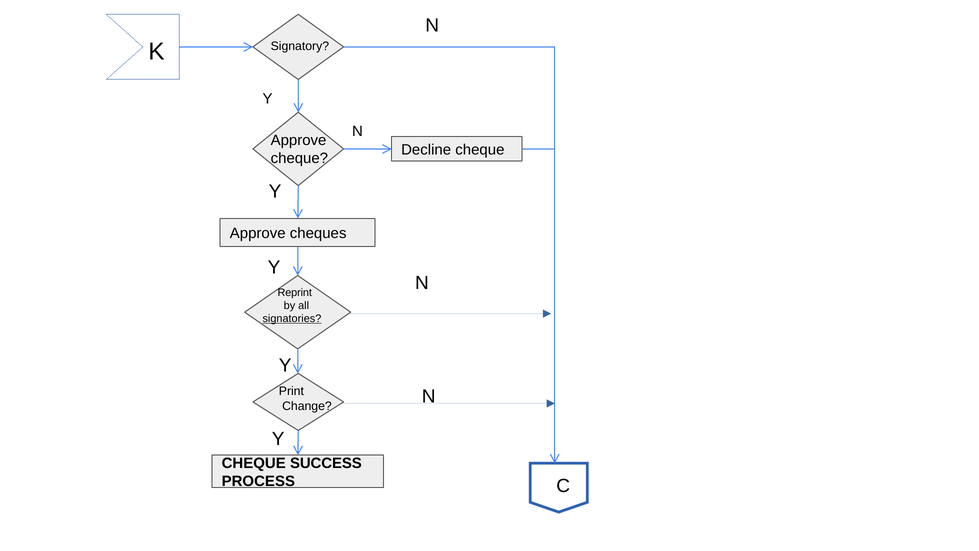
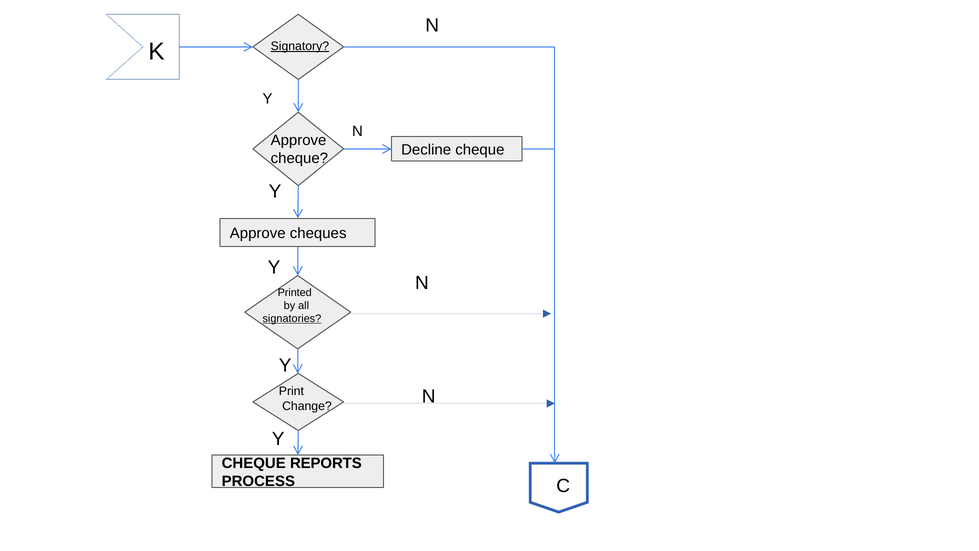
Signatory underline: none -> present (300, 46)
Reprint: Reprint -> Printed (295, 292)
SUCCESS: SUCCESS -> REPORTS (326, 463)
